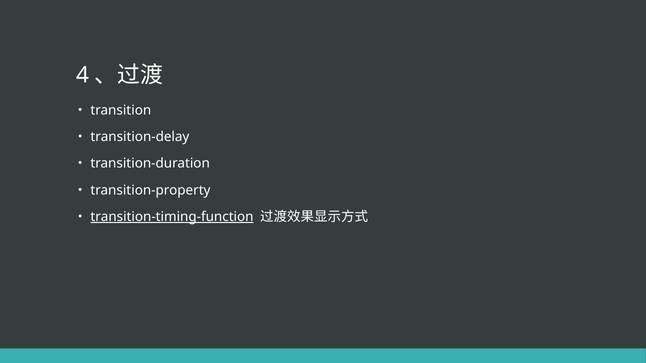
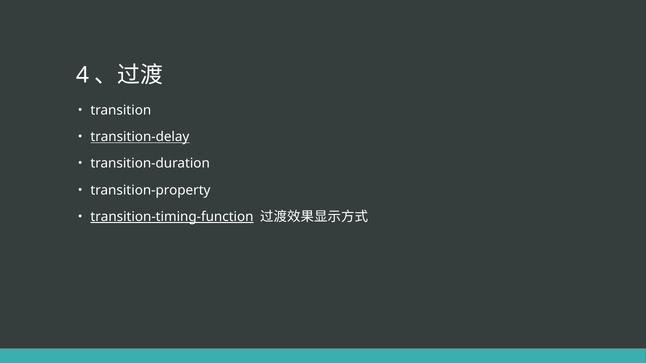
transition-delay underline: none -> present (140, 137)
